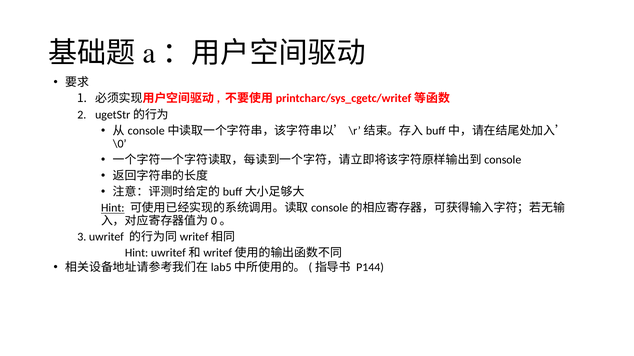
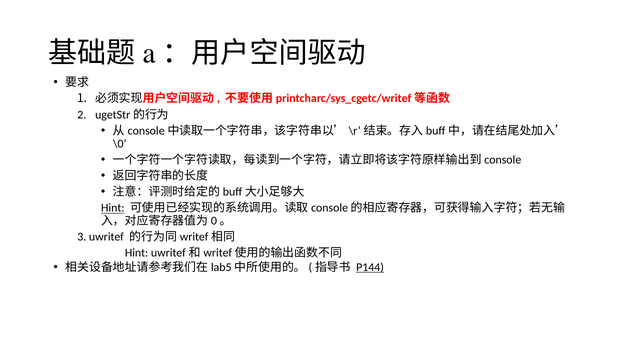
P144 underline: none -> present (370, 268)
